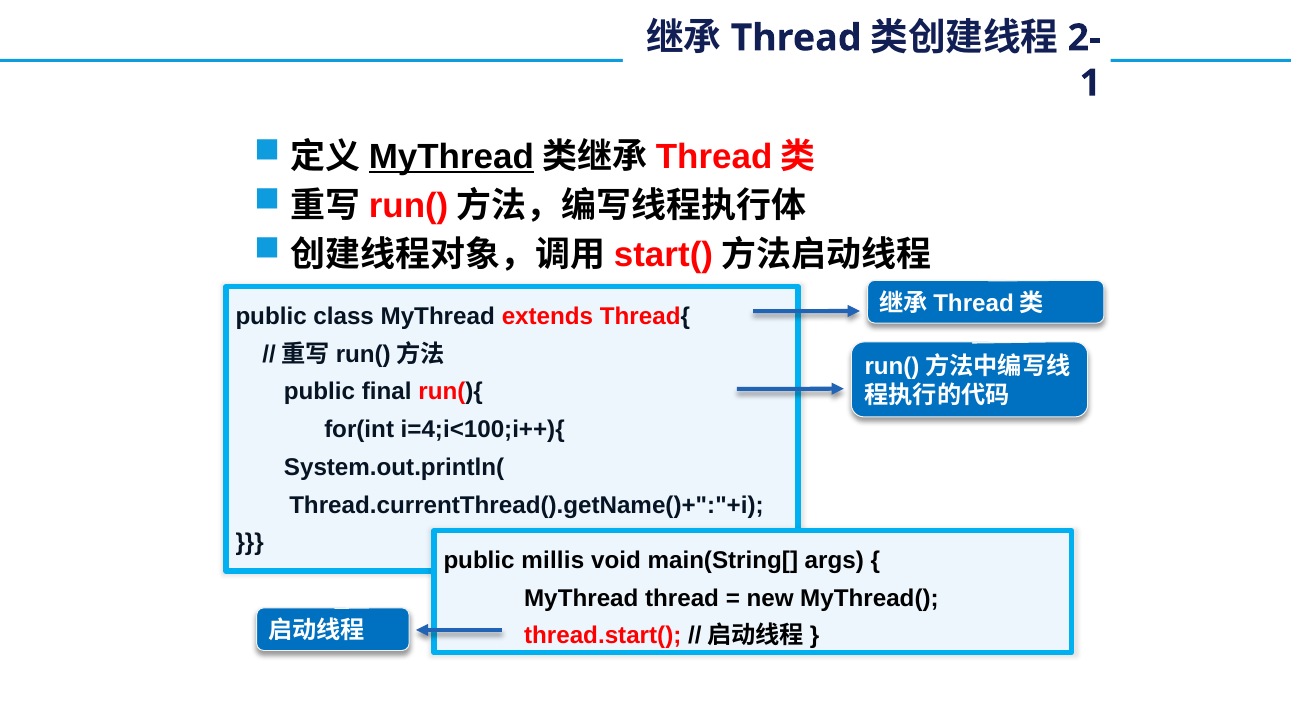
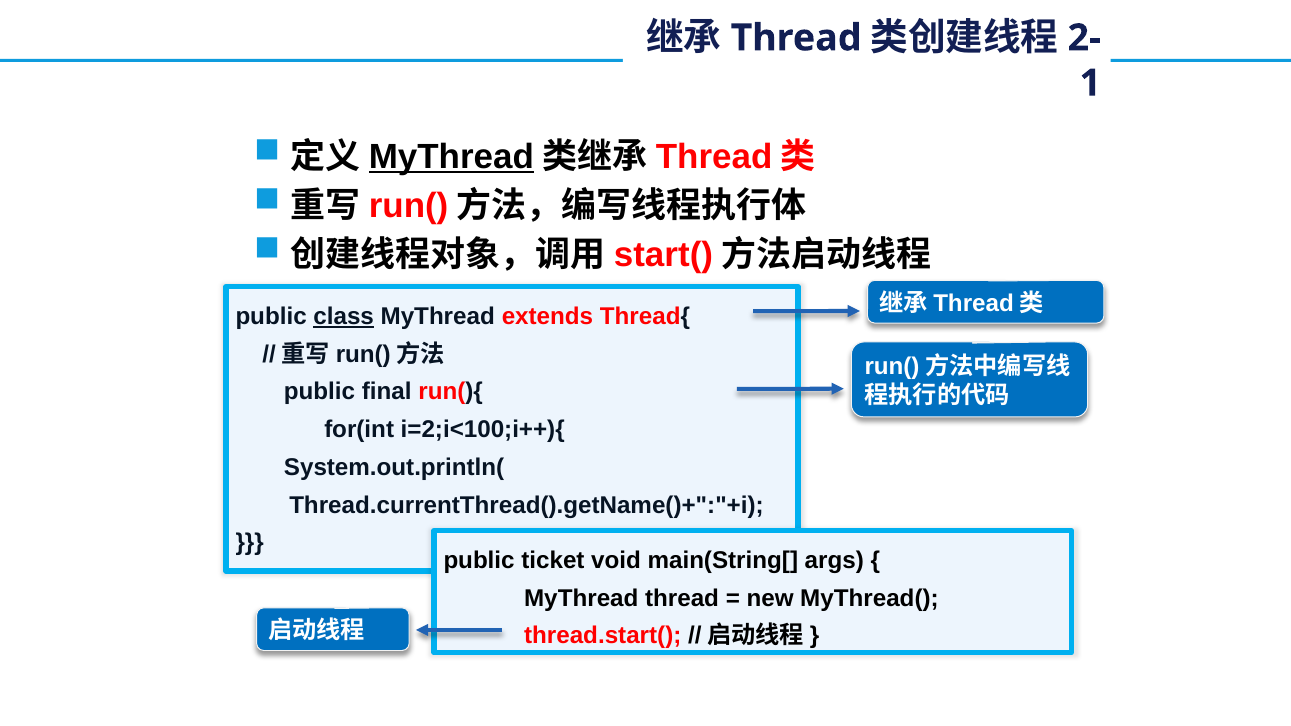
class underline: none -> present (344, 316)
i=4;i<100;i++){: i=4;i<100;i++){ -> i=2;i<100;i++){ (483, 430)
millis: millis -> ticket (553, 561)
